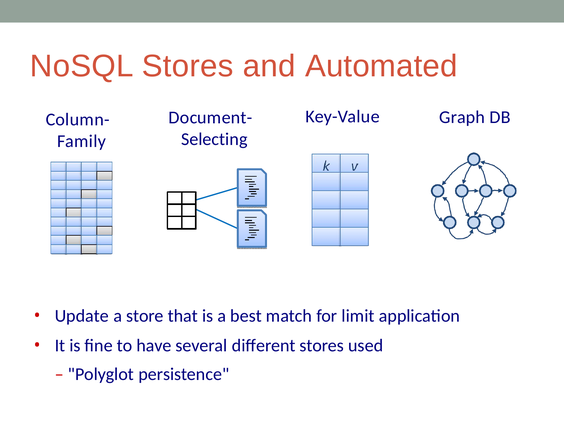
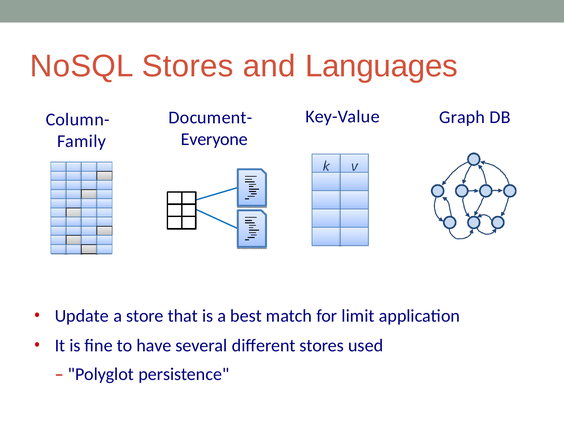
Automated: Automated -> Languages (381, 66)
Selecting: Selecting -> Everyone (214, 139)
